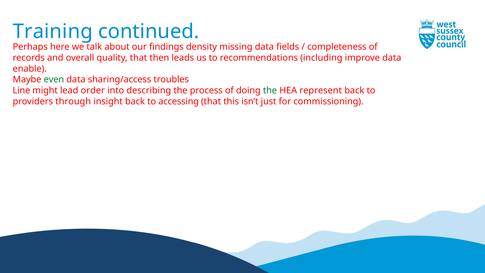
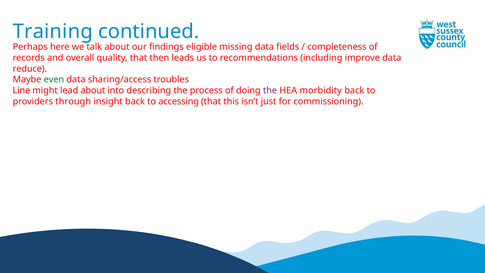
density: density -> eligible (202, 47)
enable: enable -> reduce (30, 69)
lead order: order -> about (93, 90)
the colour: green -> purple (270, 90)
represent: represent -> morbidity (321, 90)
